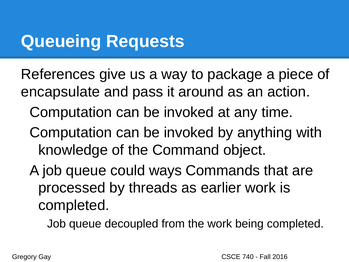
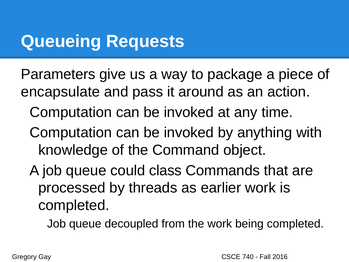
References: References -> Parameters (58, 74)
ways: ways -> class (165, 170)
